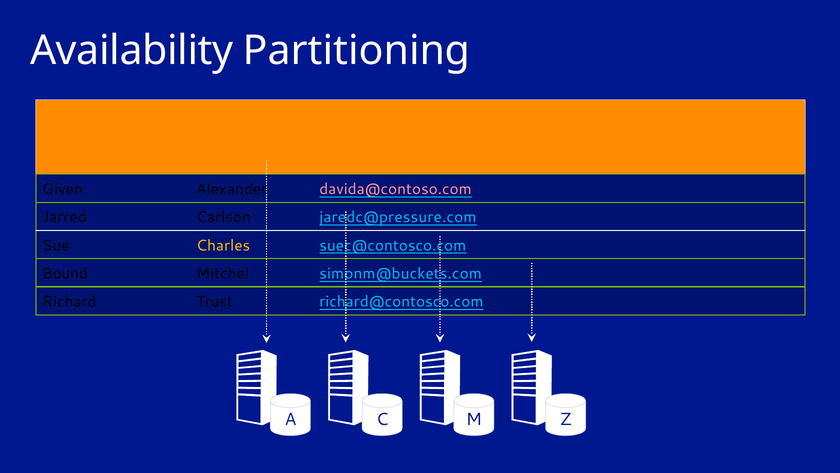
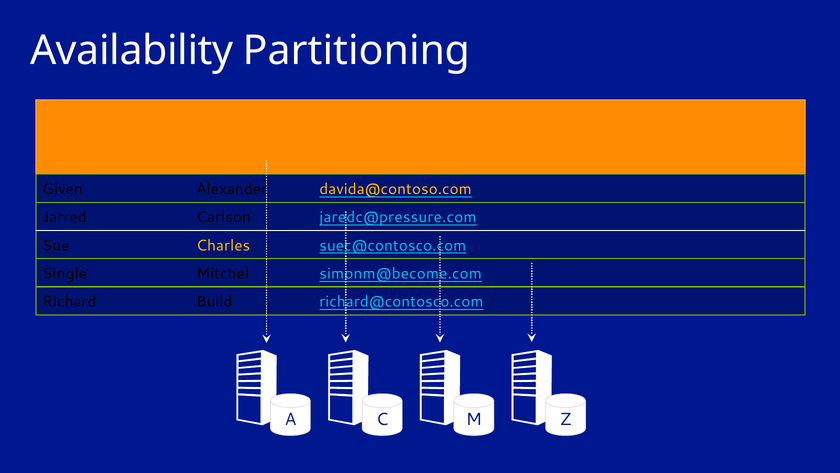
davida@contoso.com colour: pink -> yellow (396, 189)
Bound: Bound -> Single (65, 273)
simonm@buckets.com: simonm@buckets.com -> simonm@become.com (401, 273)
Trust: Trust -> Build (214, 301)
